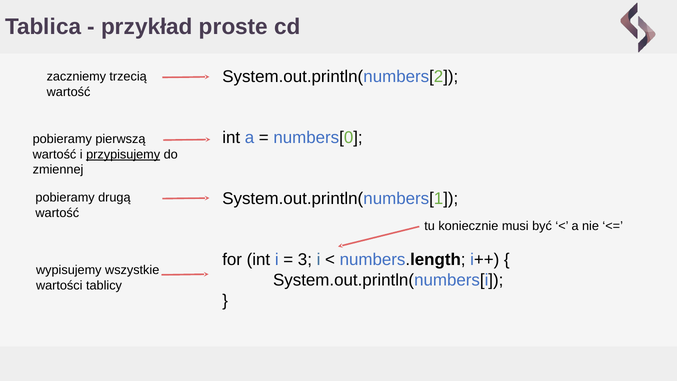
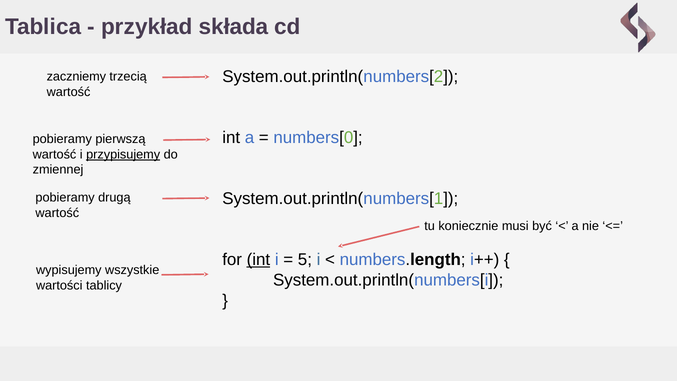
proste: proste -> składa (234, 27)
int underline: none -> present (258, 260)
3: 3 -> 5 (305, 260)
